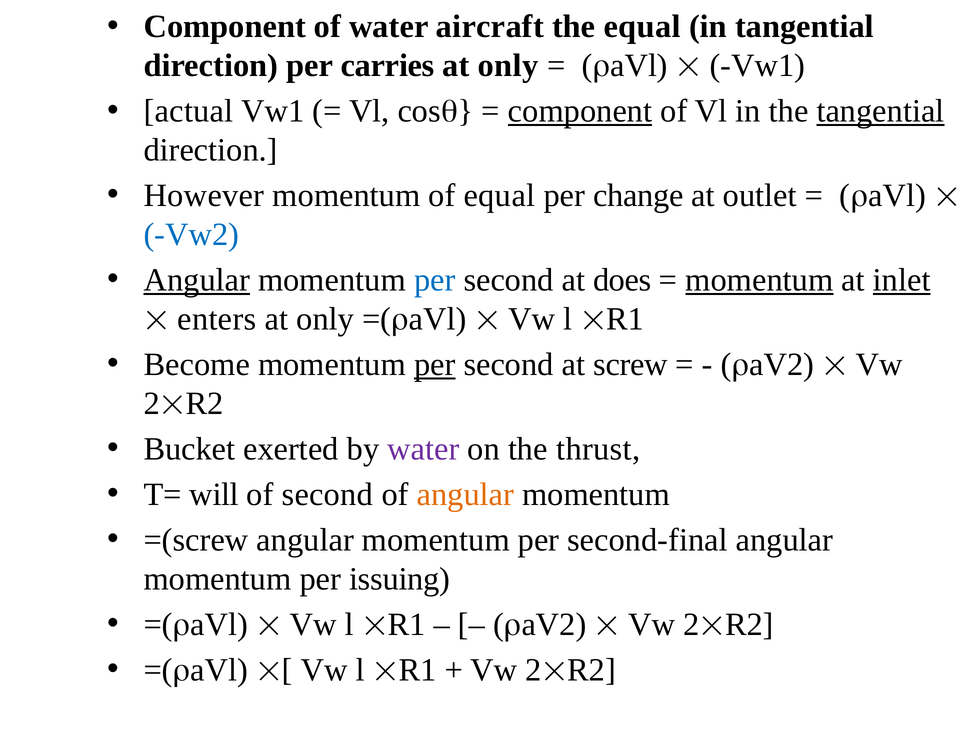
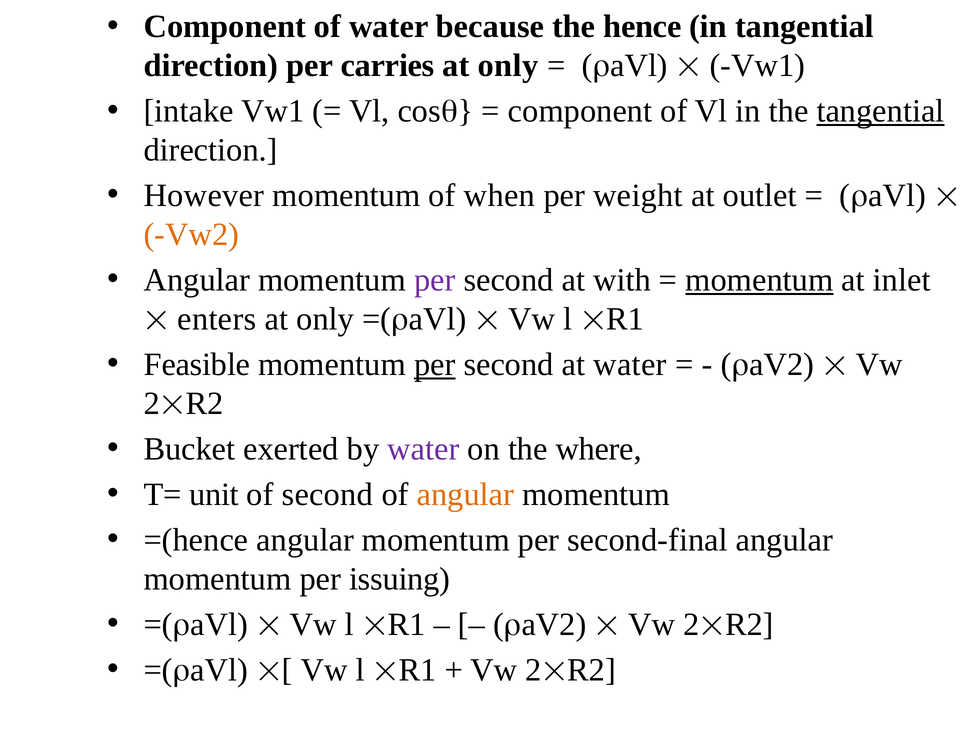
aircraft: aircraft -> because (490, 27)
the equal: equal -> hence (642, 27)
actual: actual -> intake (189, 111)
component underline: present -> none (580, 111)
of equal: equal -> when (499, 195)
change: change -> weight (638, 195)
Vw2 colour: blue -> orange (191, 234)
Angular underline: present -> none (197, 280)
per colour: blue -> purple (435, 280)
does: does -> with (622, 280)
inlet underline: present -> none (902, 280)
Become: Become -> Feasible (197, 364)
at screw: screw -> water (630, 364)
thrust: thrust -> where (599, 449)
will: will -> unit (214, 494)
=(screw: =(screw -> =(hence (196, 540)
